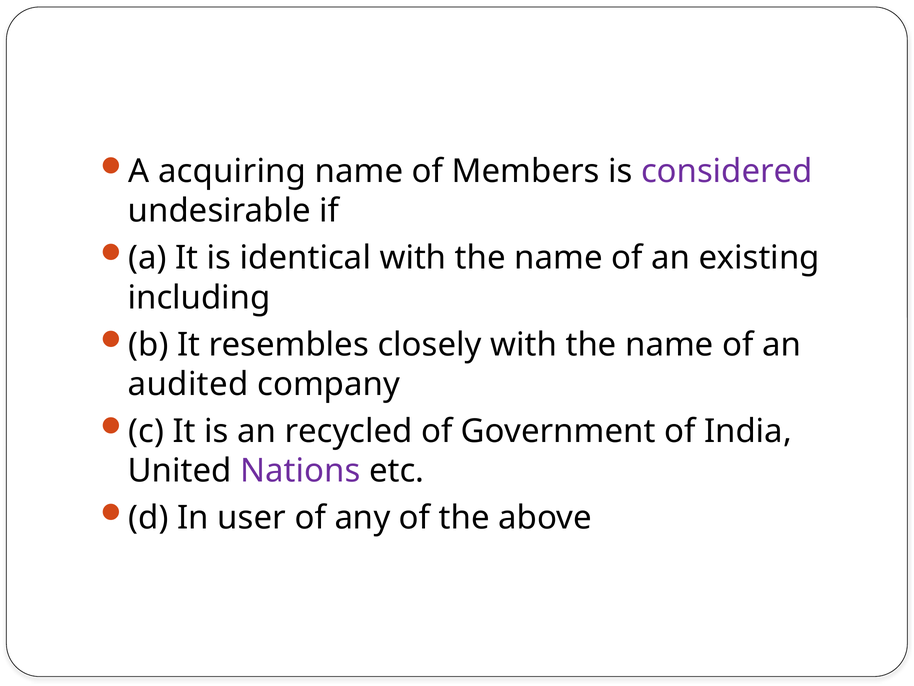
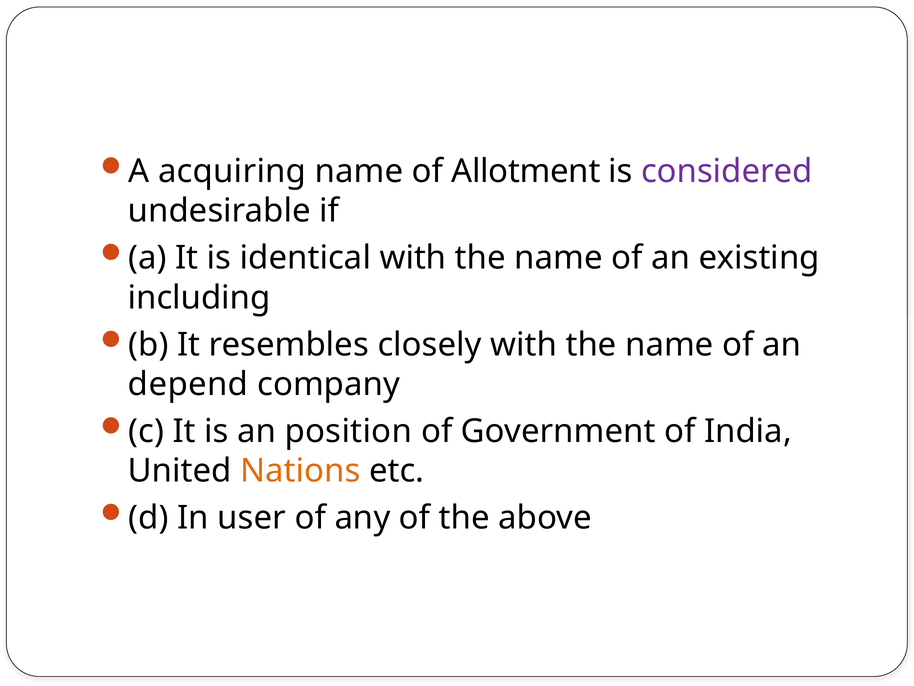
Members: Members -> Allotment (526, 171)
audited: audited -> depend (188, 384)
recycled: recycled -> position (348, 431)
Nations colour: purple -> orange (300, 471)
